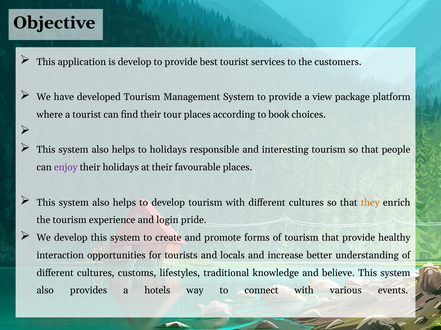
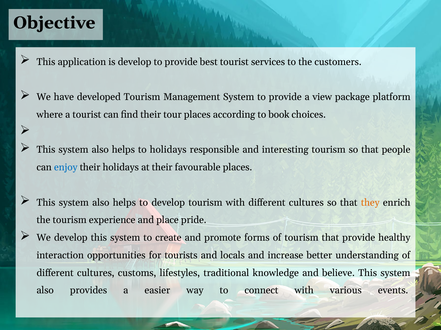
enjoy colour: purple -> blue (66, 168)
login: login -> place (168, 221)
hotels: hotels -> easier (157, 291)
